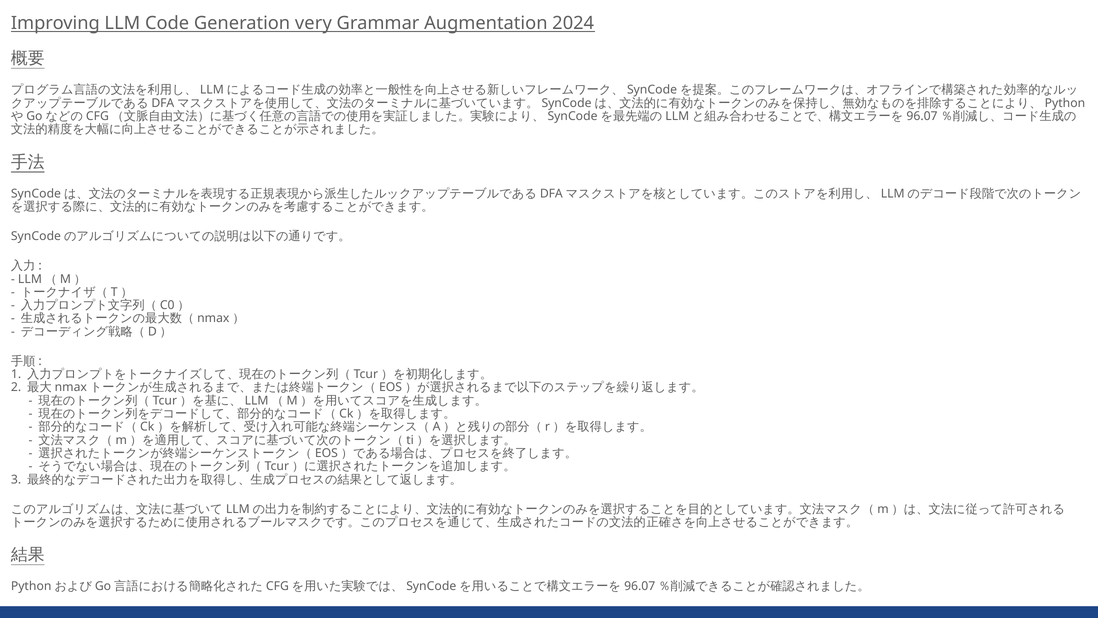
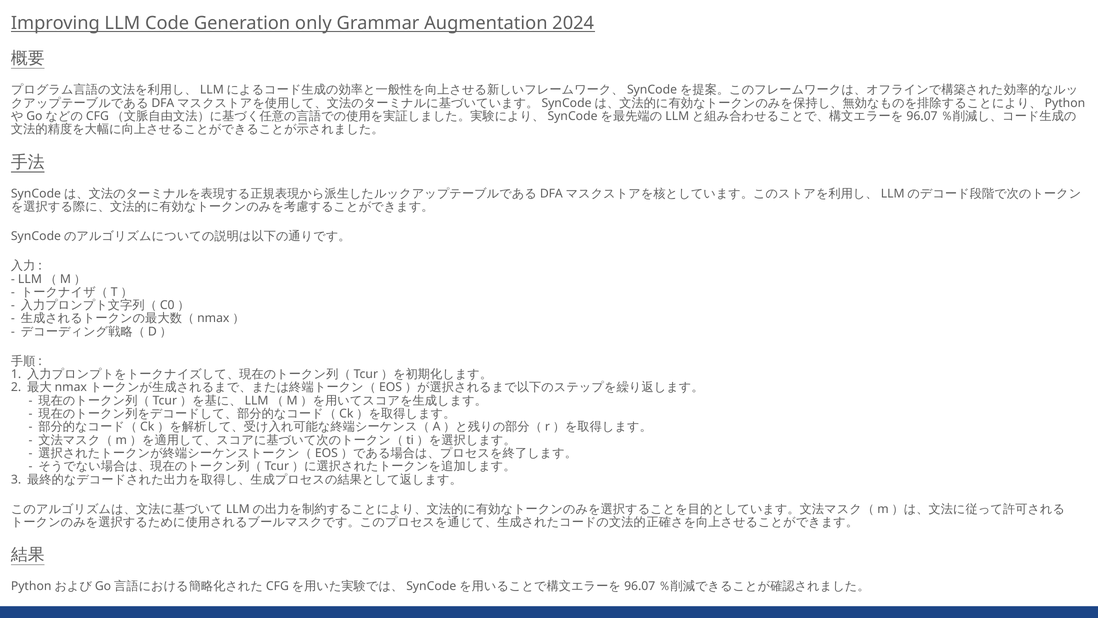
very: very -> only (313, 23)
